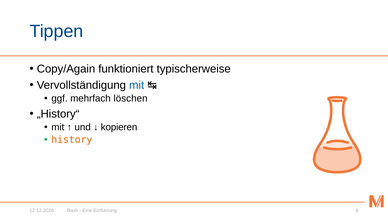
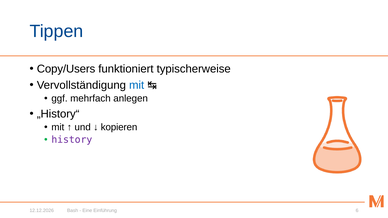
Copy/Again: Copy/Again -> Copy/Users (66, 69)
löschen: löschen -> anlegen (131, 99)
history colour: orange -> purple (72, 140)
